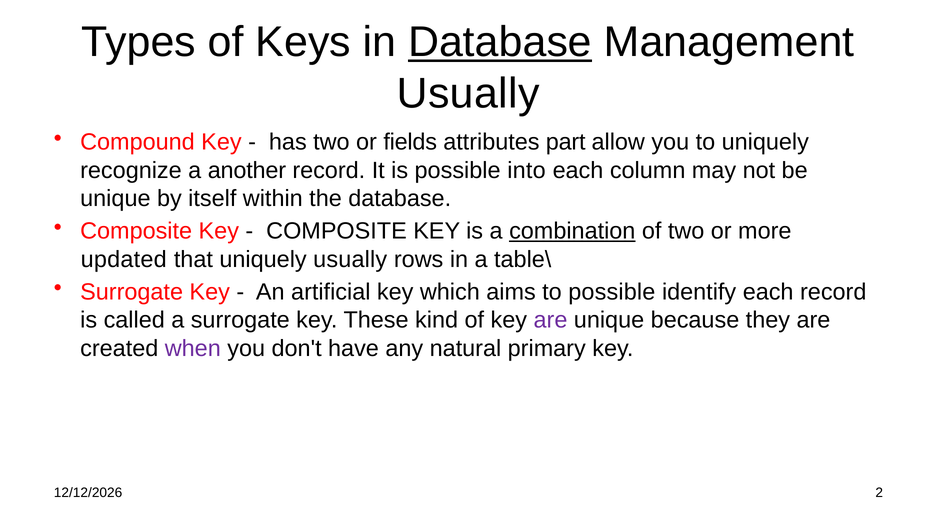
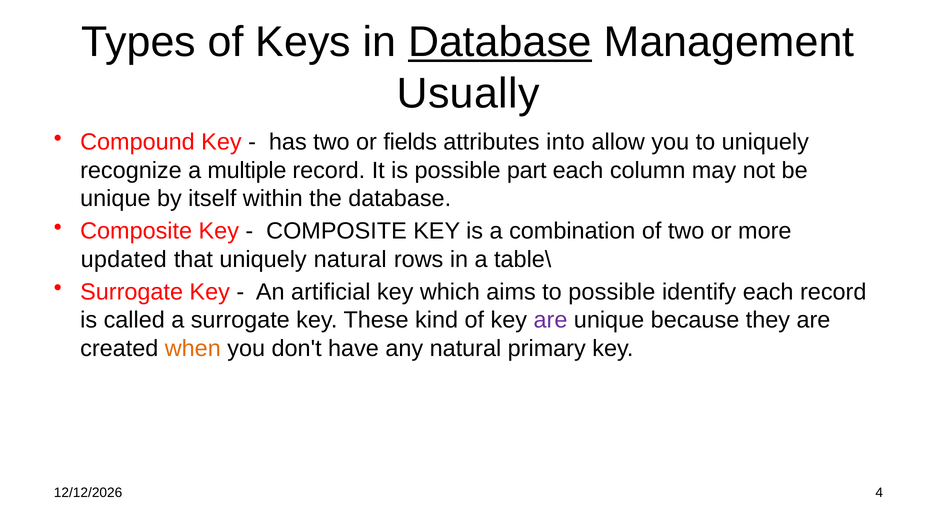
part: part -> into (565, 142)
another: another -> multiple (247, 170)
into: into -> part (527, 170)
combination underline: present -> none (572, 231)
uniquely usually: usually -> natural (350, 259)
when colour: purple -> orange (193, 348)
2: 2 -> 4 (879, 493)
